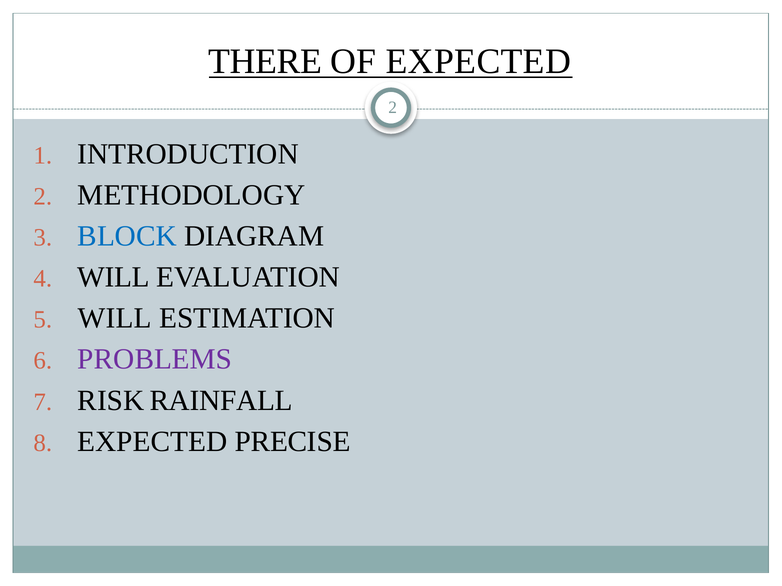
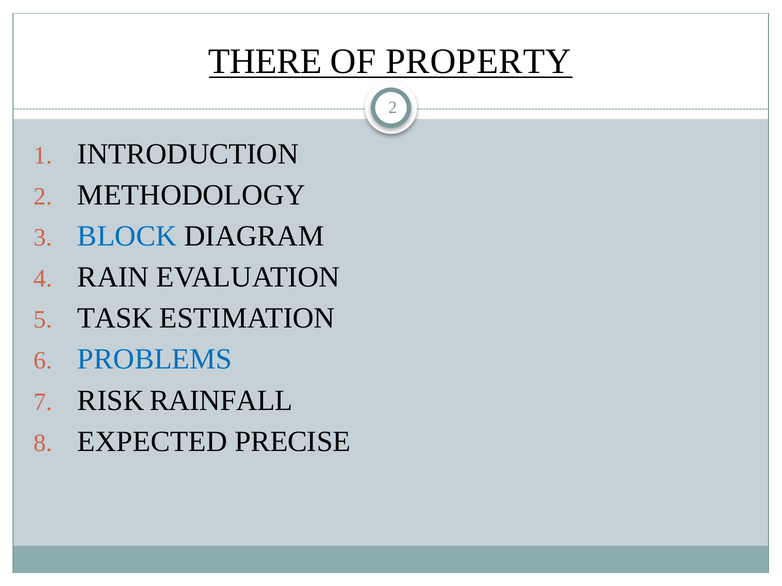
OF EXPECTED: EXPECTED -> PROPERTY (478, 62)
WILL: WILL -> RAIN (113, 277)
WILL: WILL -> TASK (115, 319)
PROBLEMS colour: purple -> blue (155, 360)
